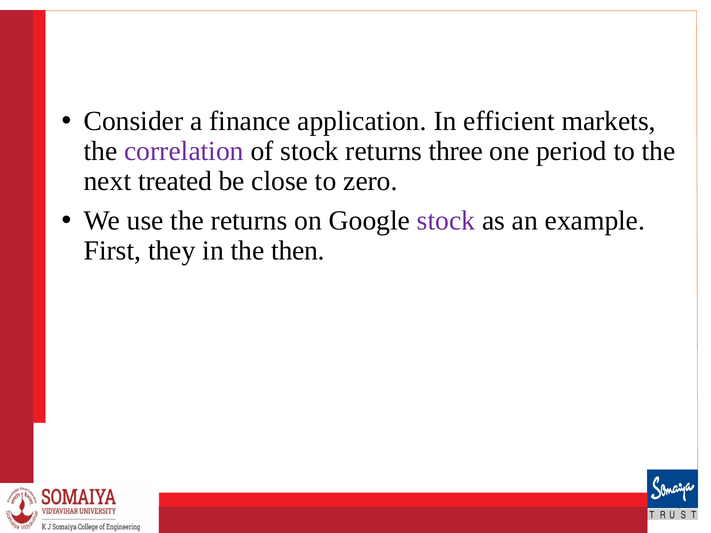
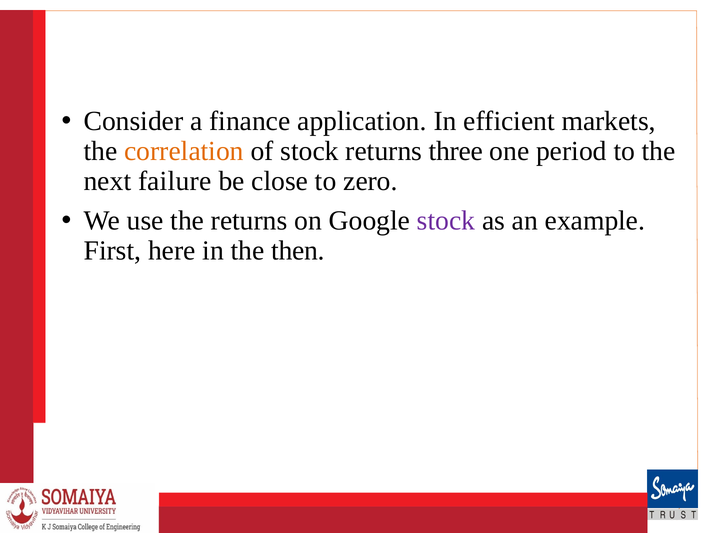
correlation colour: purple -> orange (184, 151)
treated: treated -> failure (175, 181)
they: they -> here (172, 251)
